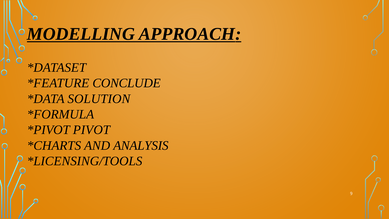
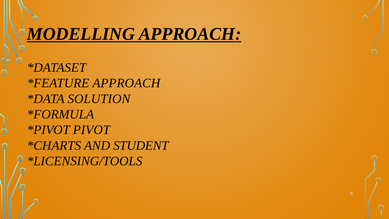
CONCLUDE: CONCLUDE -> APPROACH (126, 83)
ANALYSIS: ANALYSIS -> STUDENT (141, 145)
